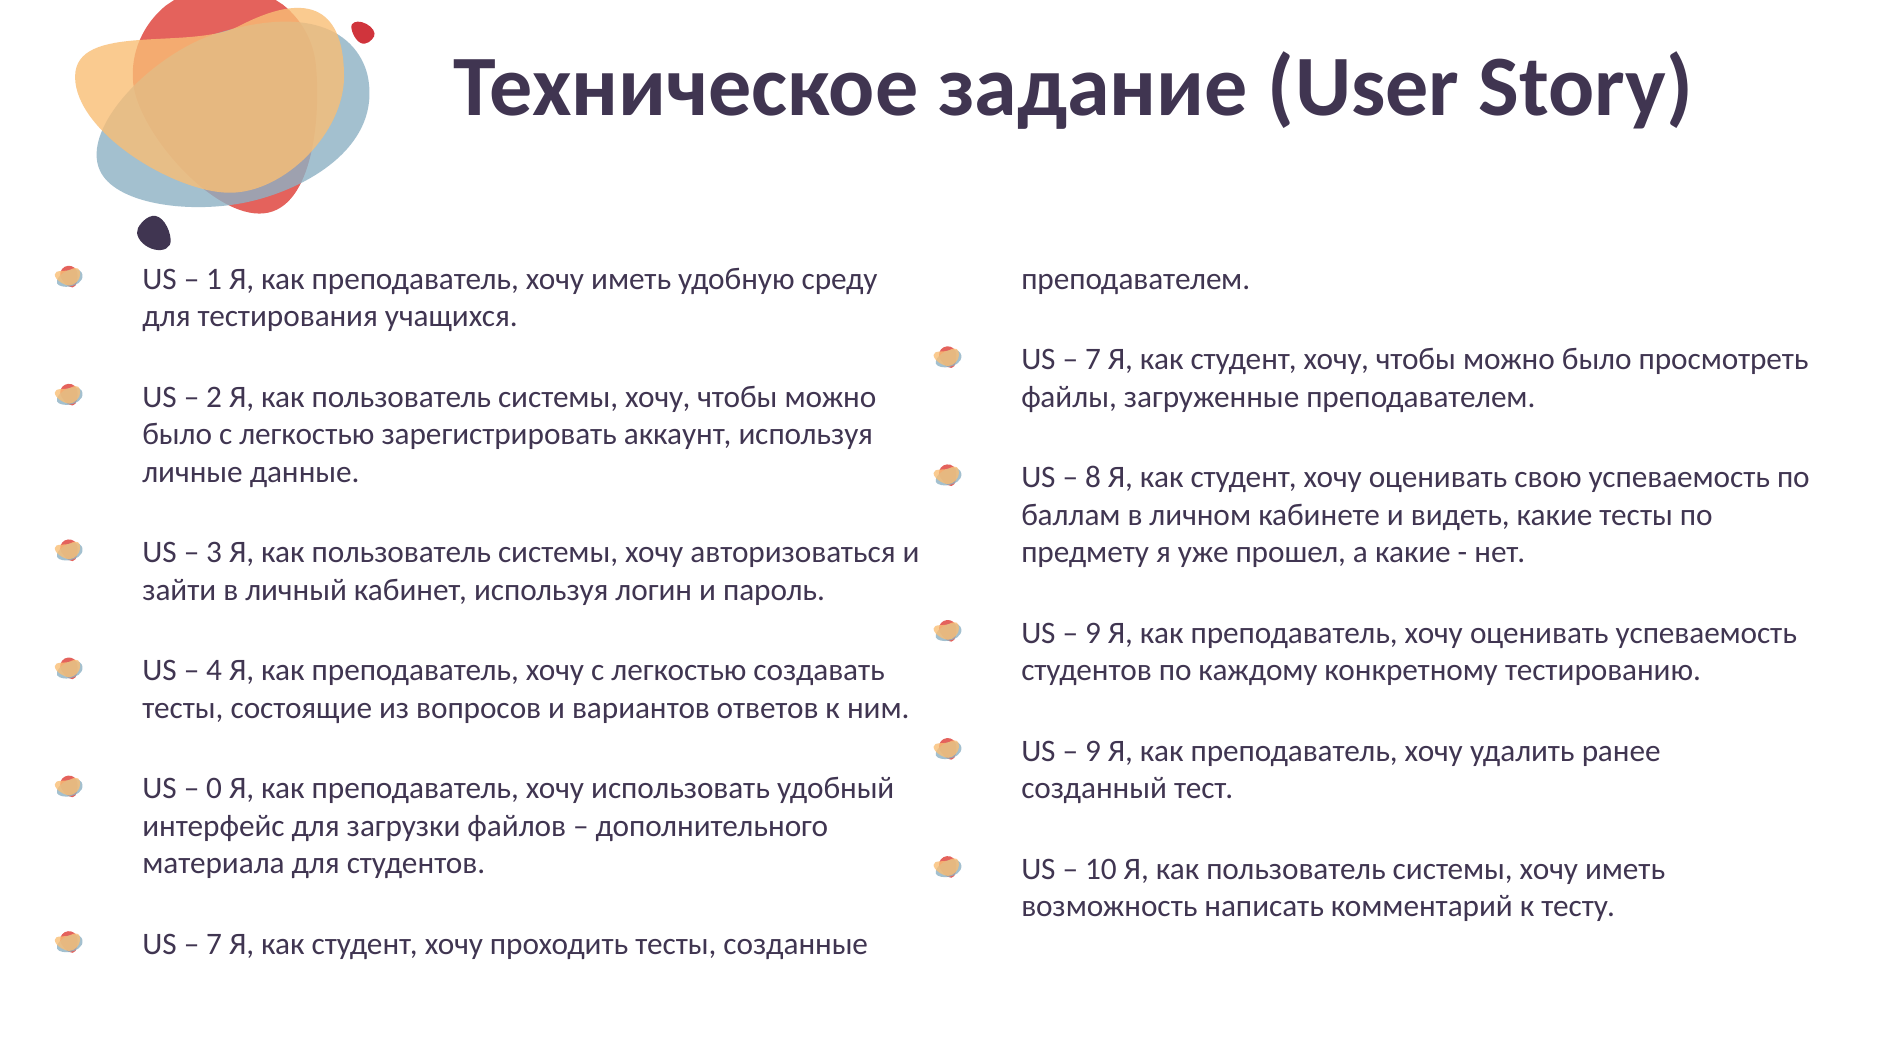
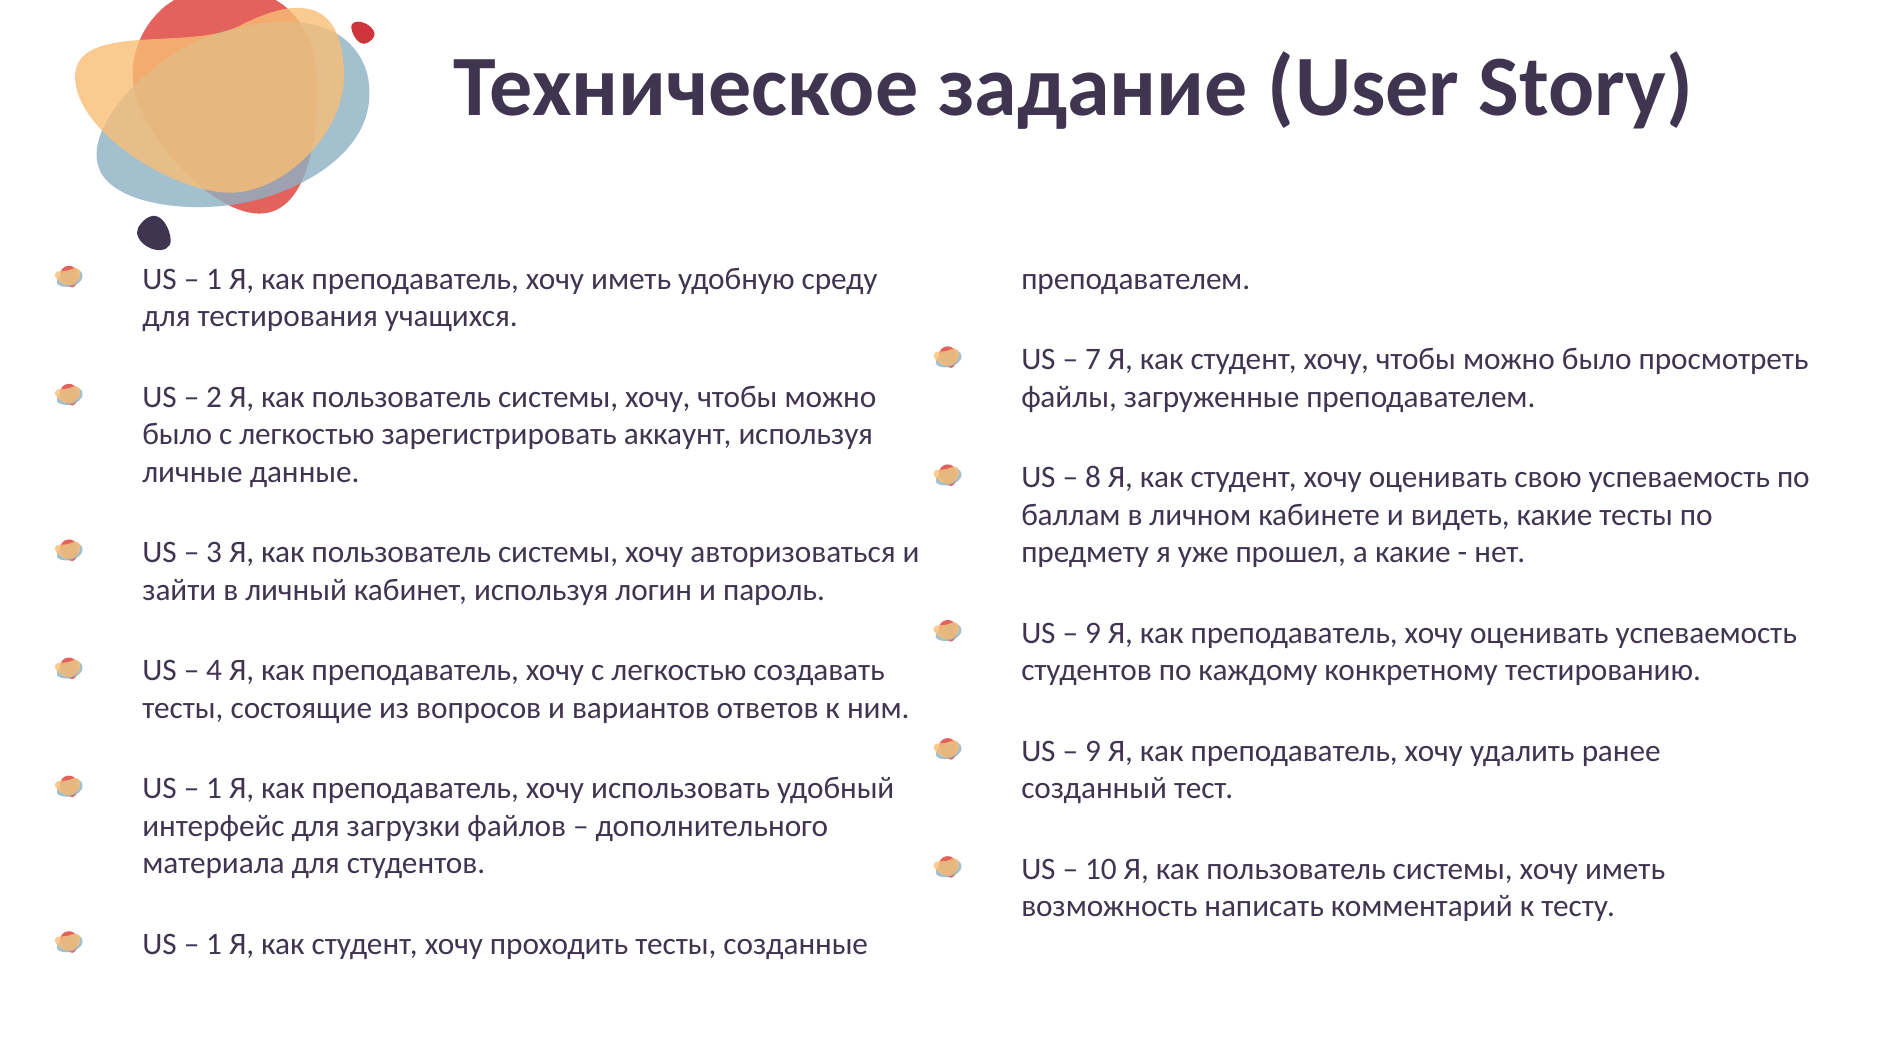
0: 0 -> 1 (214, 789)
7: 7 -> 1 (214, 945)
